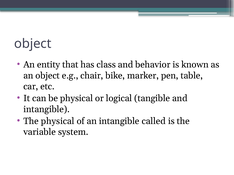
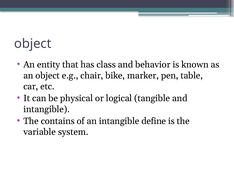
The physical: physical -> contains (58, 121)
called: called -> define (154, 121)
